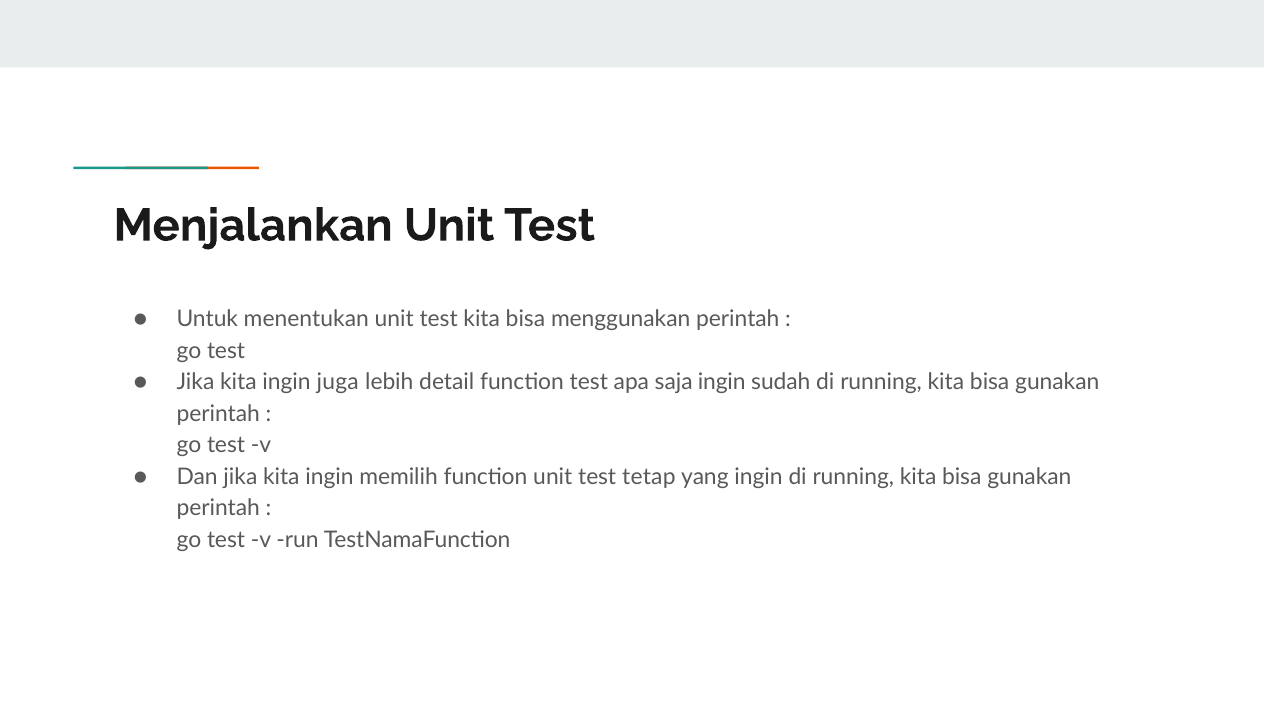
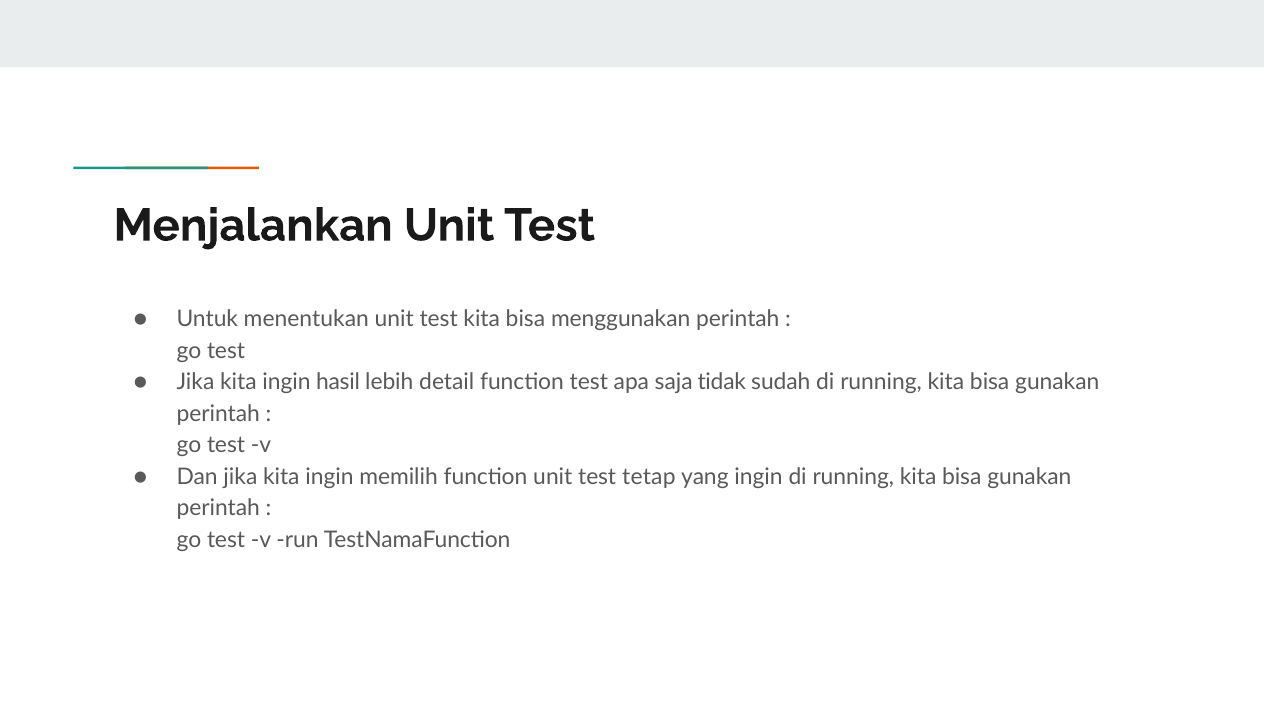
juga: juga -> hasil (338, 382)
saja ingin: ingin -> tidak (722, 382)
